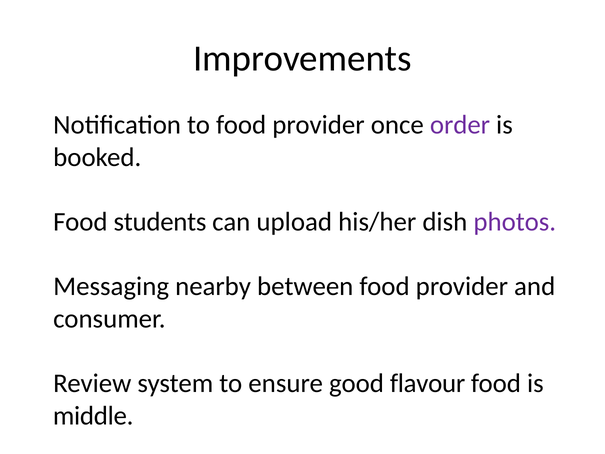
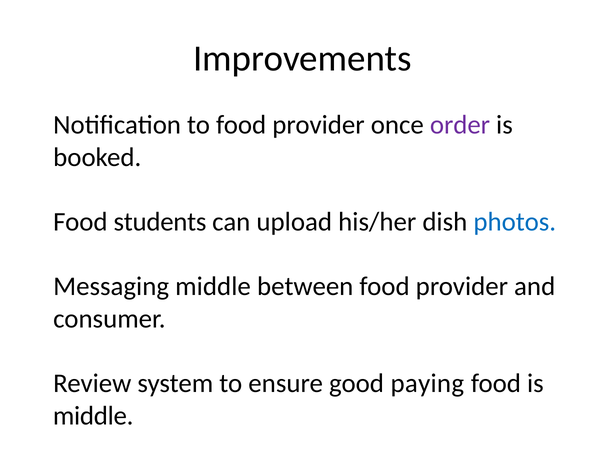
photos colour: purple -> blue (515, 222)
Messaging nearby: nearby -> middle (213, 286)
flavour: flavour -> paying (427, 383)
